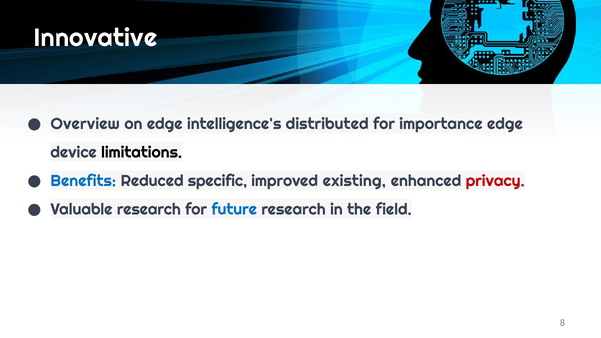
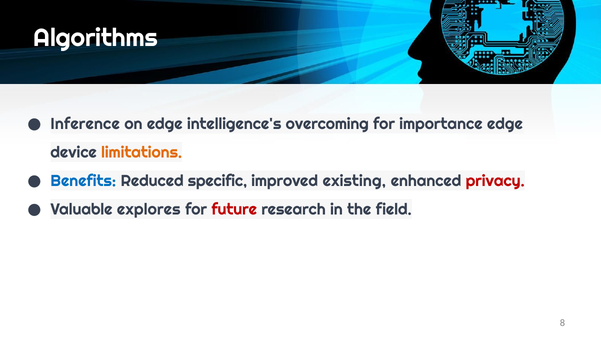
Innovative: Innovative -> Algorithms (96, 38)
Overview: Overview -> Inference (85, 124)
distributed: distributed -> overcoming (327, 124)
limitations colour: black -> orange (142, 153)
Valuable research: research -> explores (149, 210)
future colour: blue -> red (234, 210)
